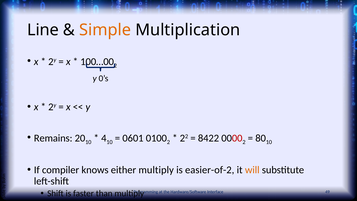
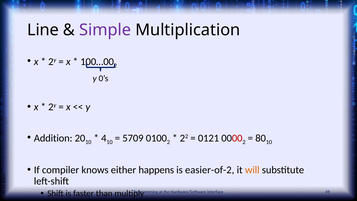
Simple colour: orange -> purple (105, 30)
Remains: Remains -> Addition (53, 138)
0601: 0601 -> 5709 (133, 138)
8422: 8422 -> 0121 (208, 138)
either multiply: multiply -> happens (156, 170)
